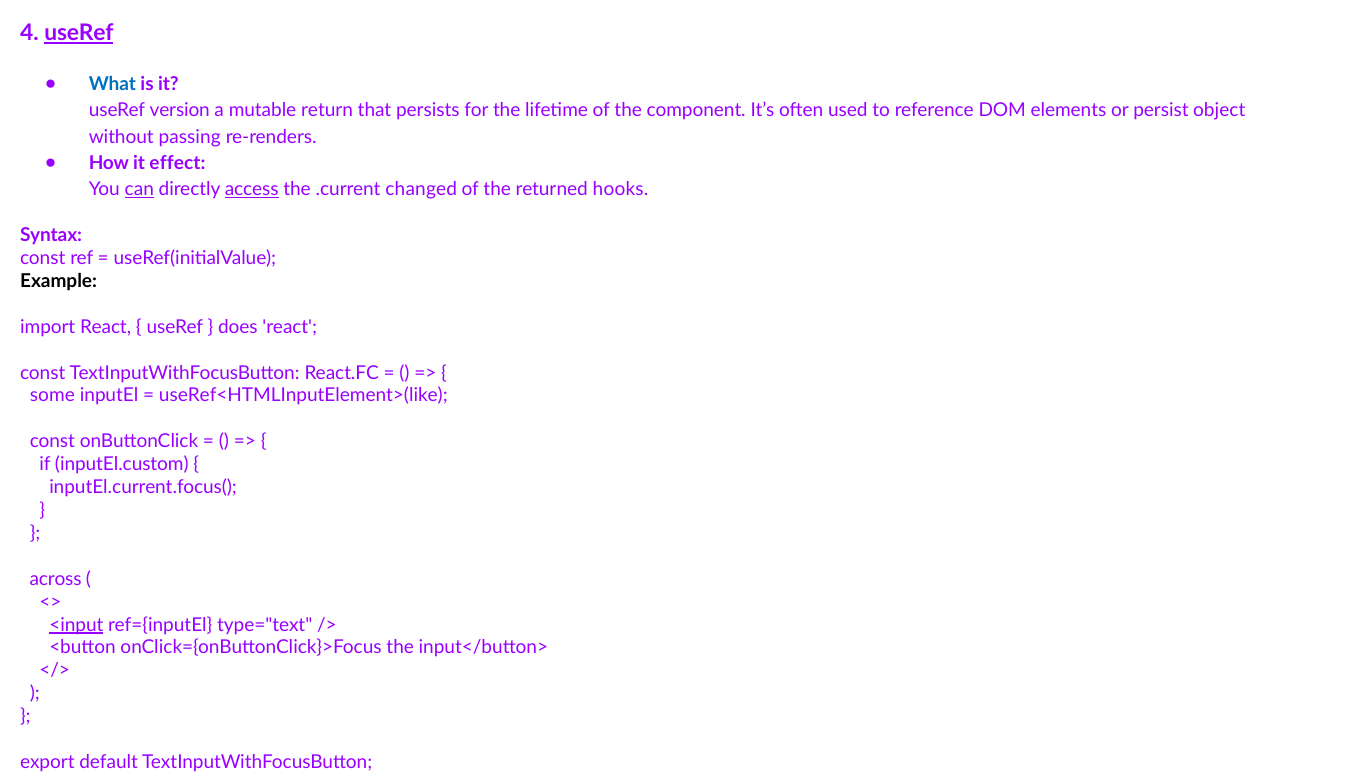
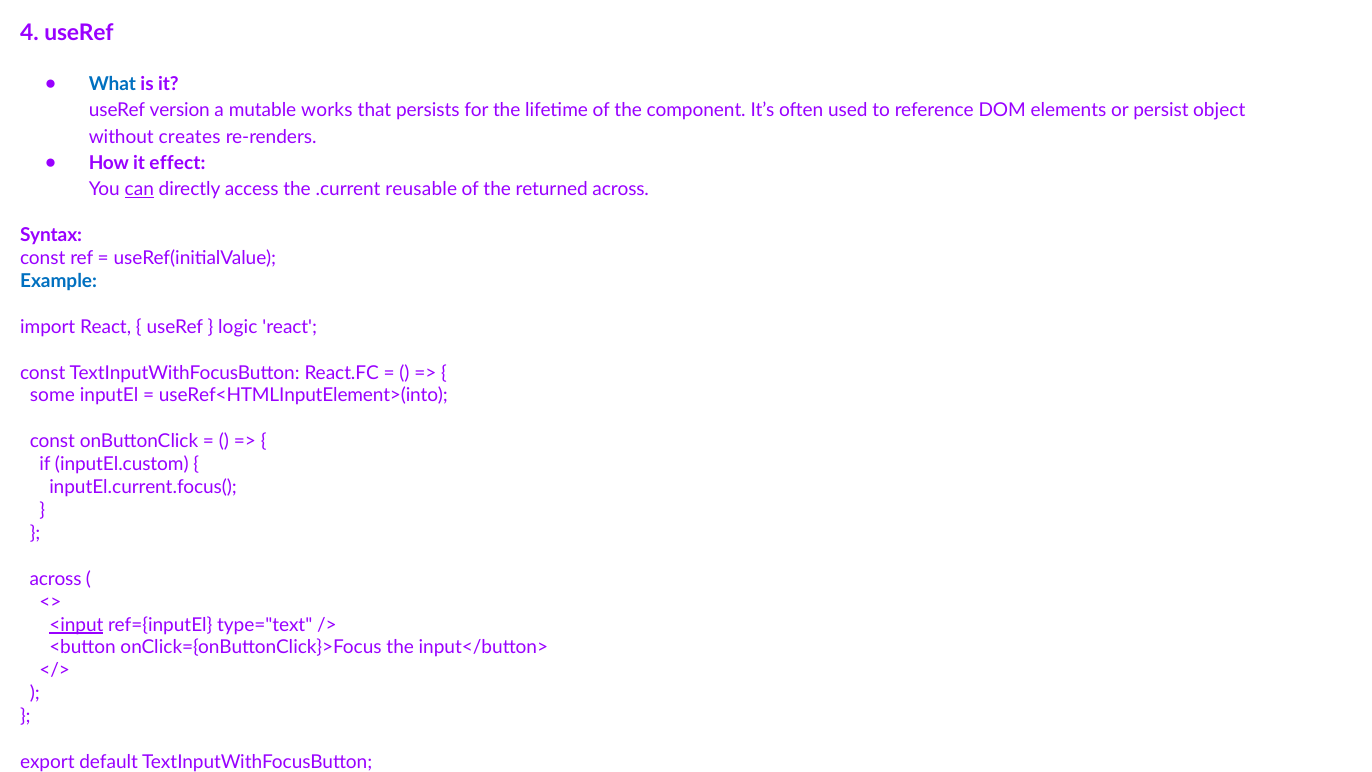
useRef underline: present -> none (79, 33)
return: return -> works (327, 111)
passing: passing -> creates (190, 137)
access underline: present -> none (252, 190)
changed: changed -> reusable (421, 190)
returned hooks: hooks -> across (621, 190)
Example colour: black -> blue (59, 281)
does: does -> logic (238, 327)
useRef<HTMLInputElement>(like: useRef<HTMLInputElement>(like -> useRef<HTMLInputElement>(into (303, 396)
